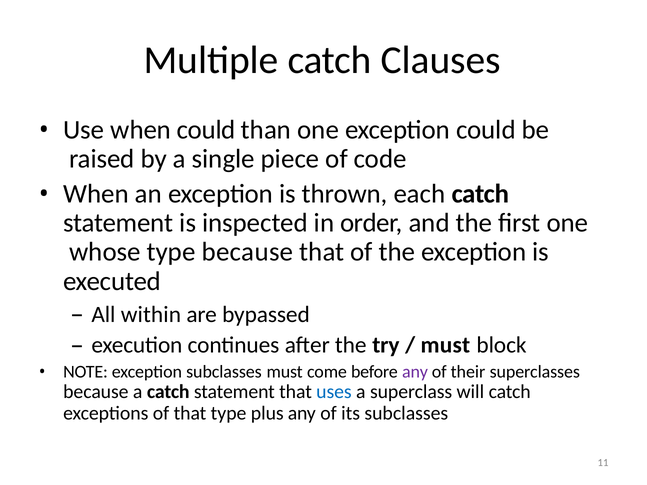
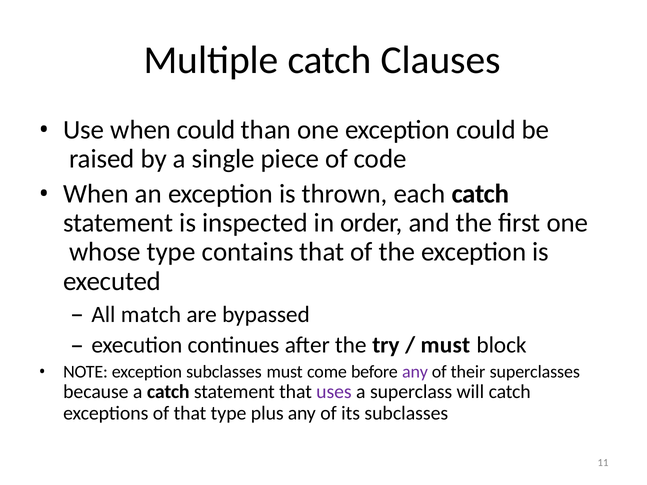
type because: because -> contains (248, 252)
within: within -> match (151, 315)
uses colour: blue -> purple (334, 392)
